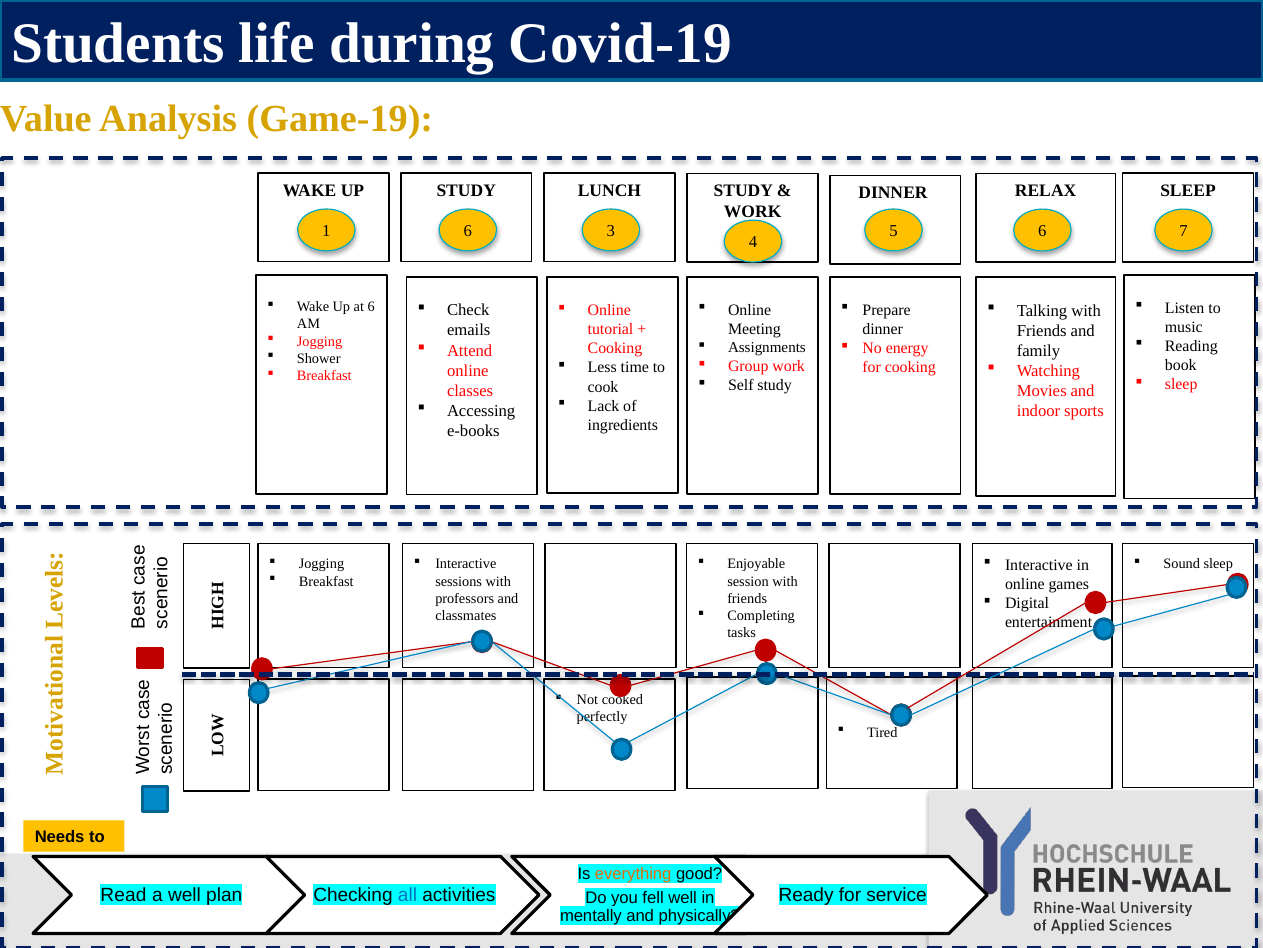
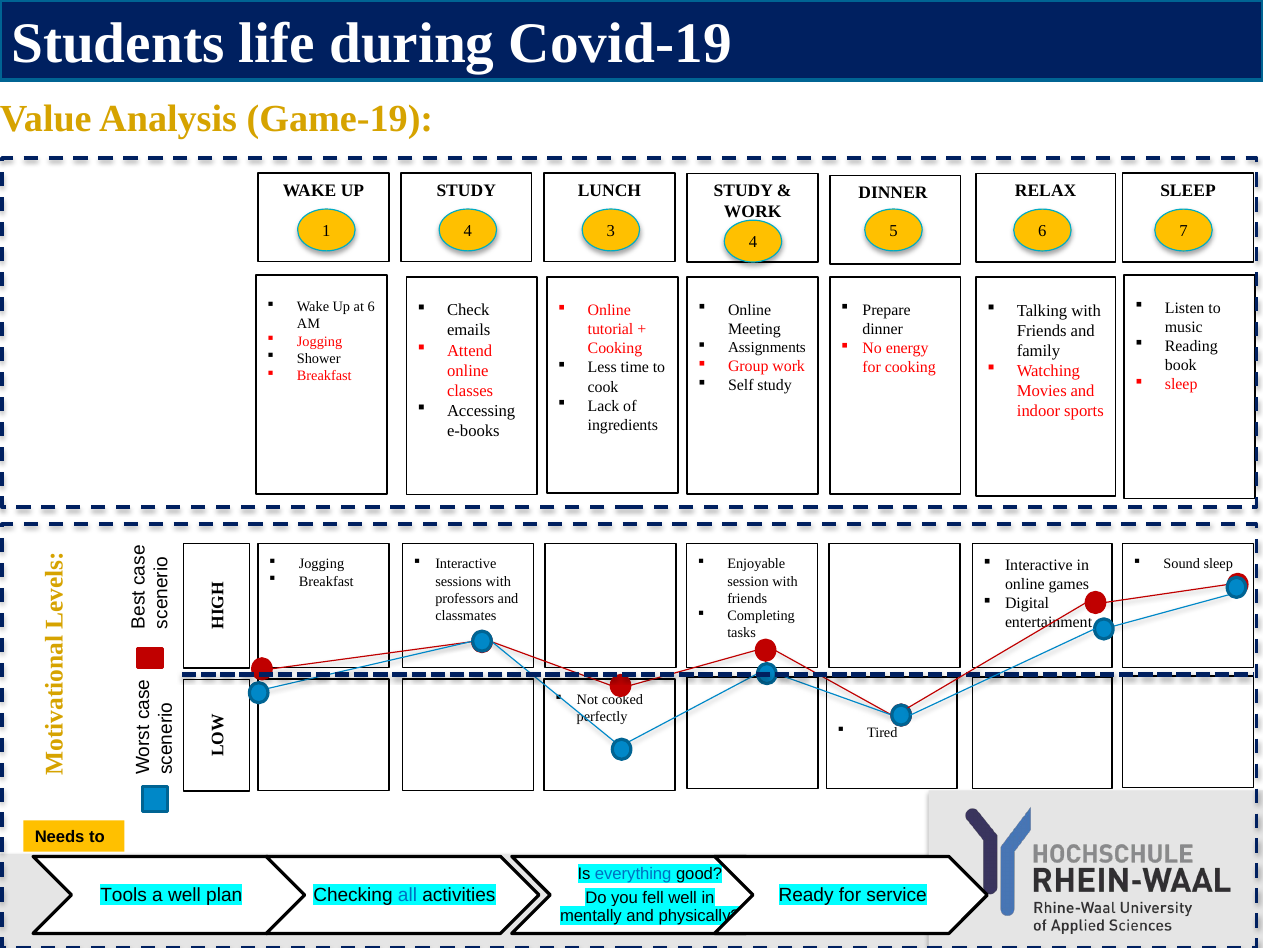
1 6: 6 -> 4 (468, 231)
everything colour: orange -> blue (633, 873)
Read: Read -> Tools (124, 894)
